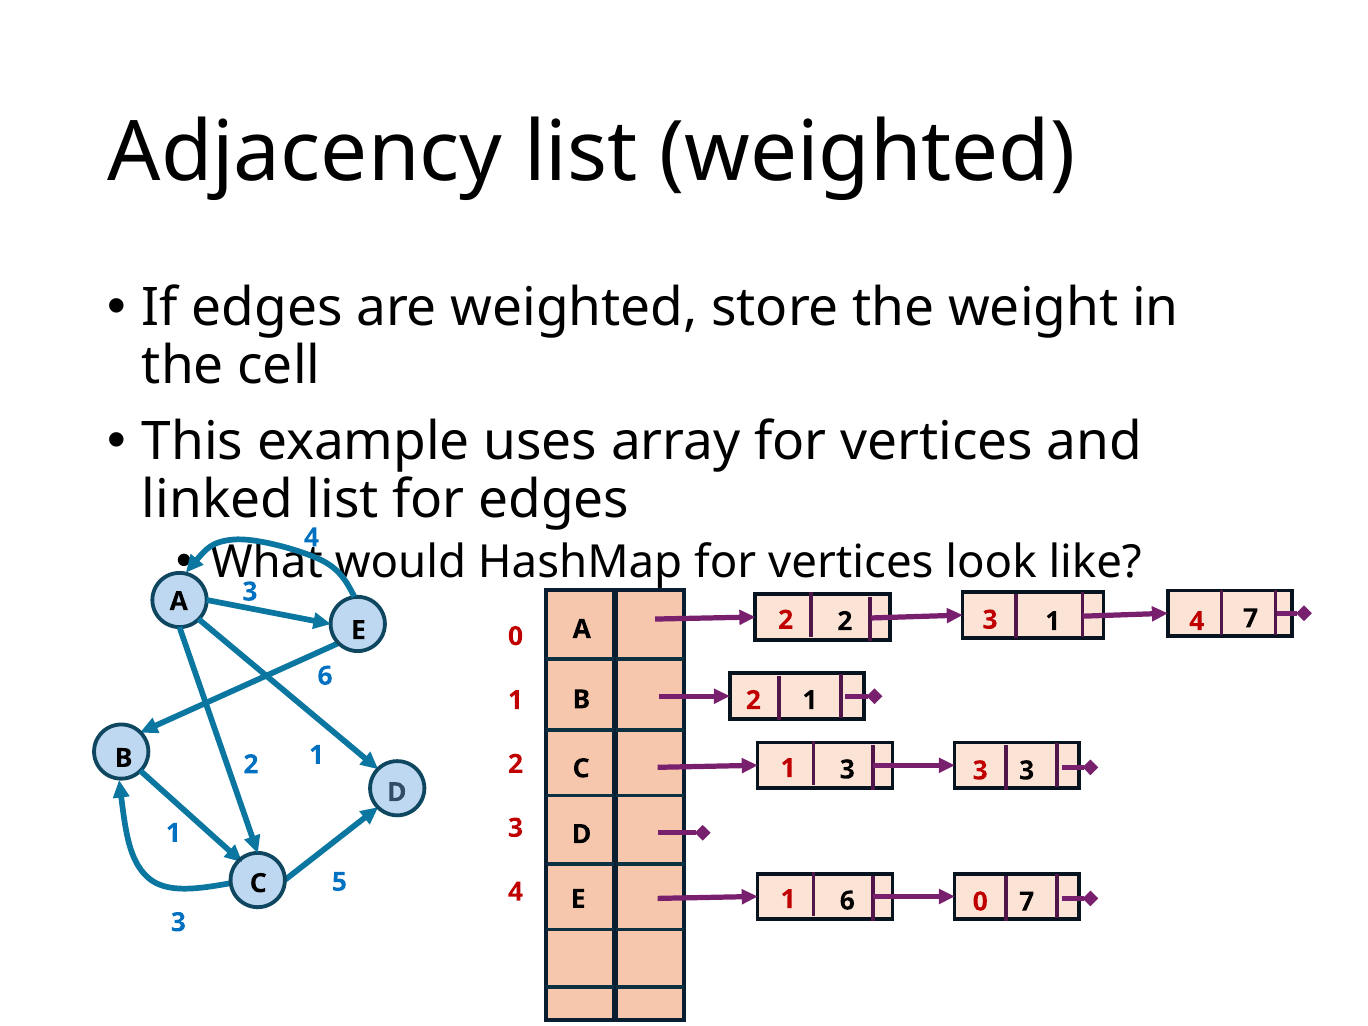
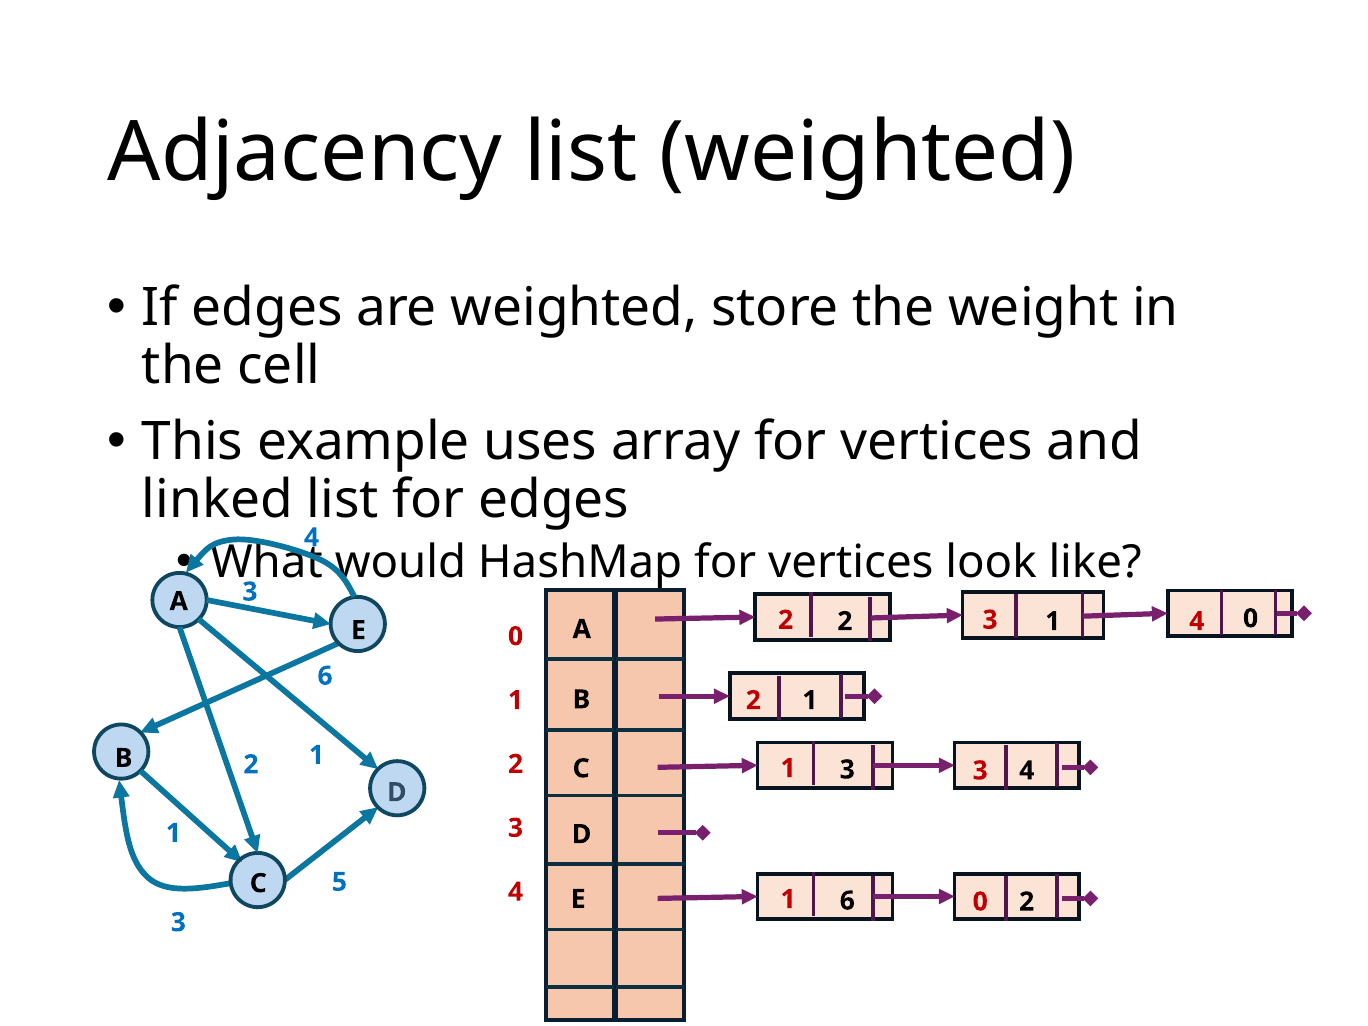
1 7: 7 -> 0 (1251, 619)
3: 3 -> 4 (1027, 771)
6 7: 7 -> 2 (1027, 902)
